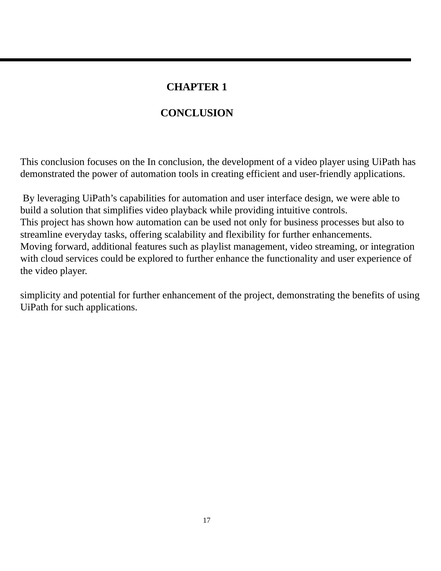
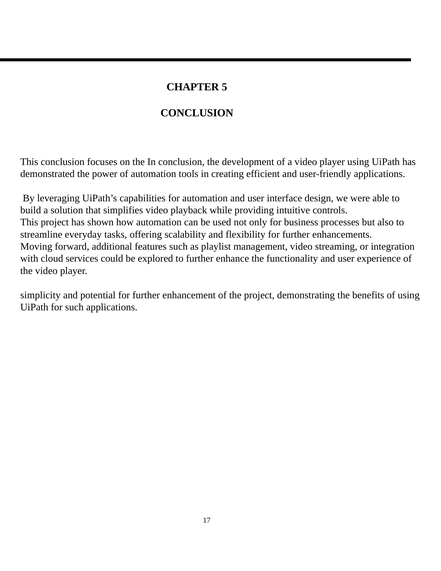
1: 1 -> 5 (225, 87)
